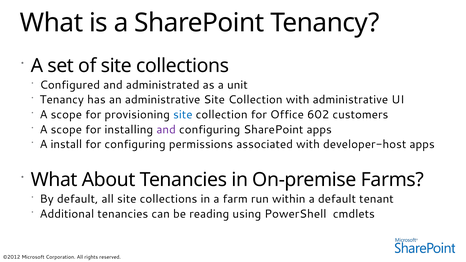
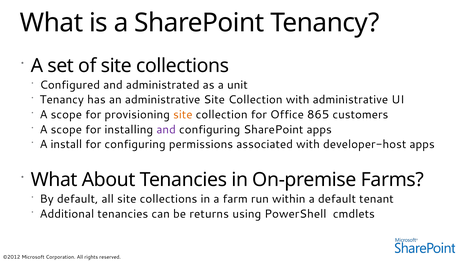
site colour: blue -> orange (183, 115)
602: 602 -> 865 (318, 115)
reading: reading -> returns (209, 214)
